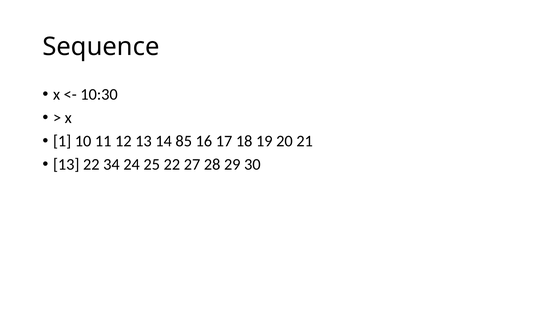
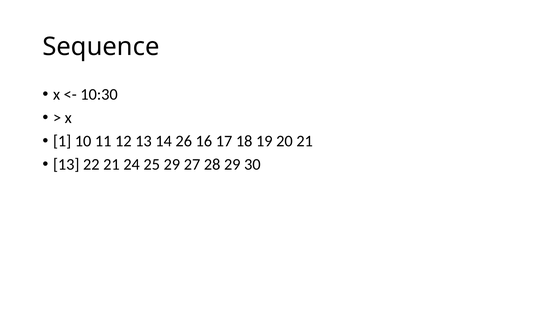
85: 85 -> 26 (184, 141)
22 34: 34 -> 21 (111, 165)
25 22: 22 -> 29 (172, 165)
